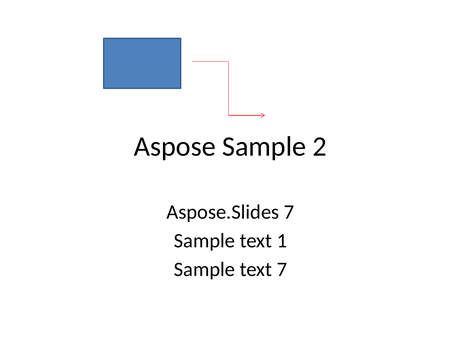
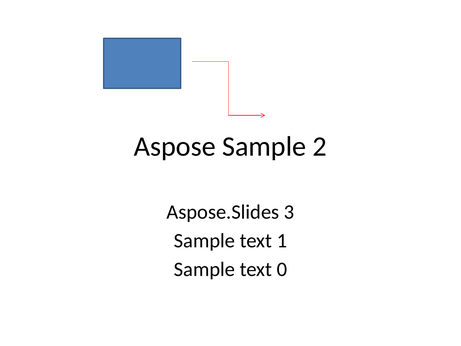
Aspose.Slides 7: 7 -> 3 (289, 212)
text 7: 7 -> 0 (282, 269)
